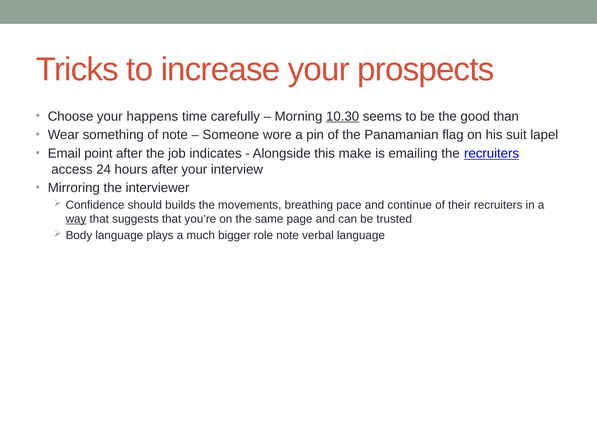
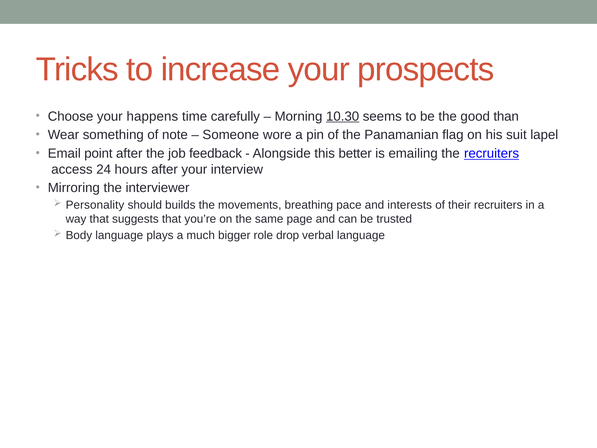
indicates: indicates -> feedback (216, 153)
make: make -> better (355, 153)
Confidence: Confidence -> Personality (95, 205)
continue: continue -> interests (410, 205)
way underline: present -> none (76, 219)
role note: note -> drop (288, 235)
